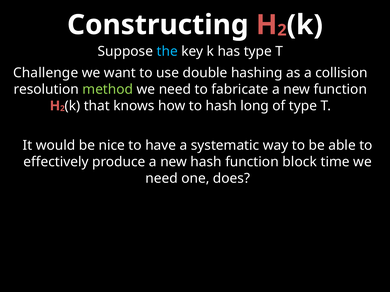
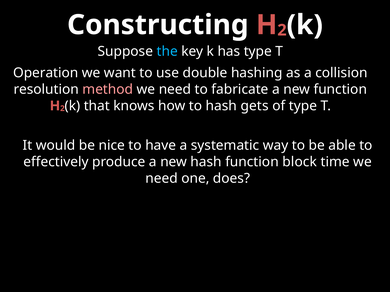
Challenge: Challenge -> Operation (46, 73)
method colour: light green -> pink (108, 90)
long: long -> gets (255, 106)
